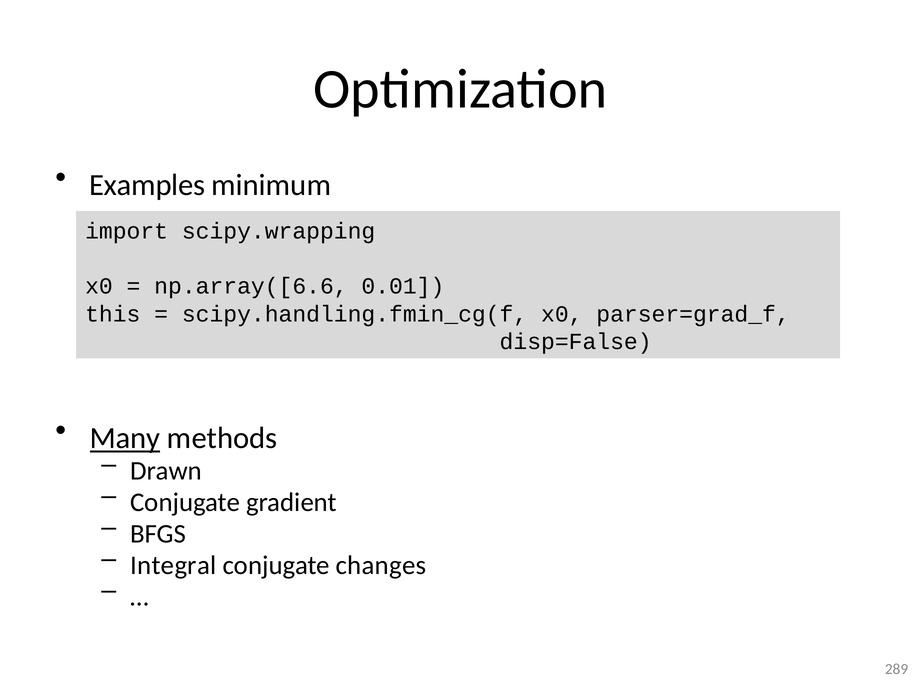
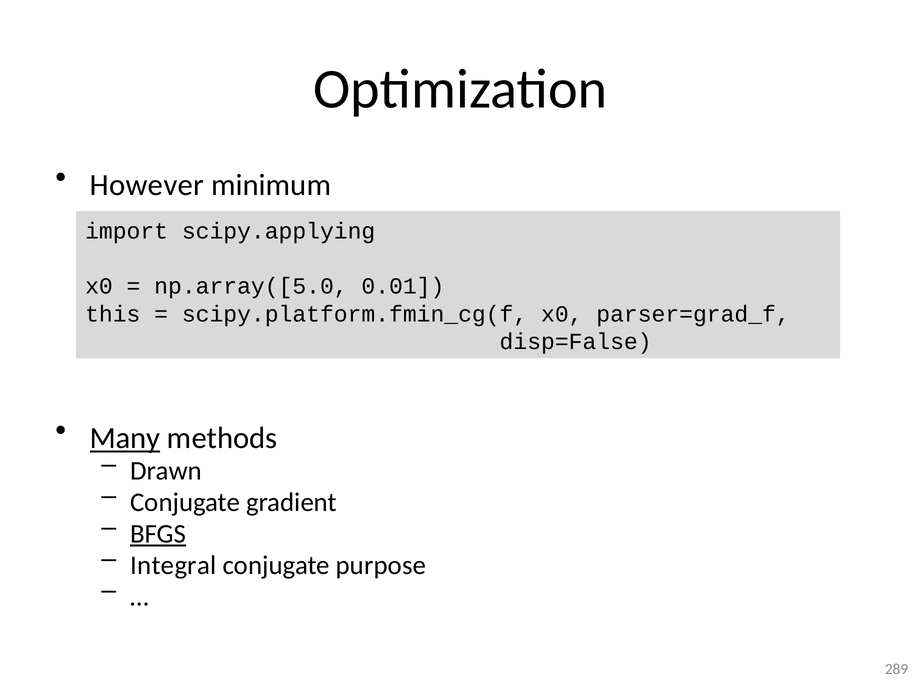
Examples: Examples -> However (147, 185)
scipy.wrapping: scipy.wrapping -> scipy.applying (279, 231)
np.array([6.6: np.array([6.6 -> np.array([5.0 (251, 286)
scipy.handling.fmin_cg(f: scipy.handling.fmin_cg(f -> scipy.platform.fmin_cg(f (355, 314)
BFGS underline: none -> present (158, 534)
changes: changes -> purpose (381, 565)
